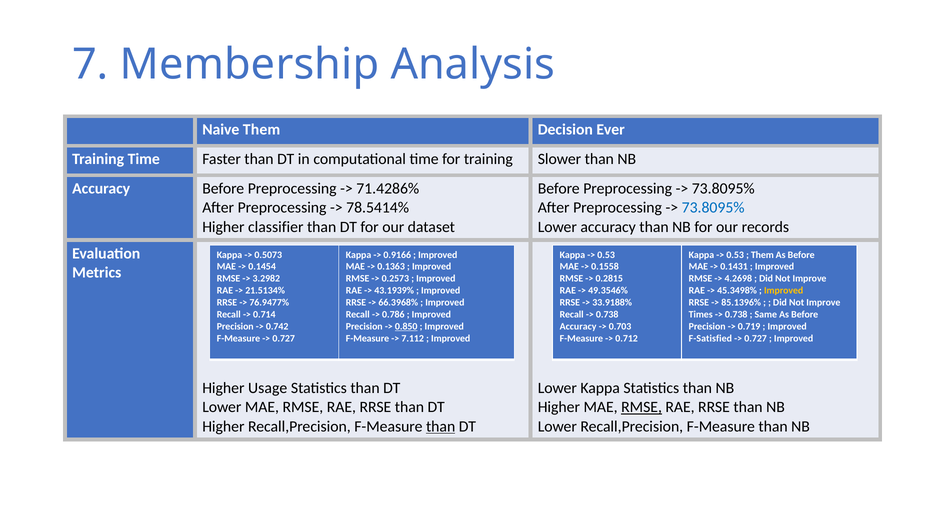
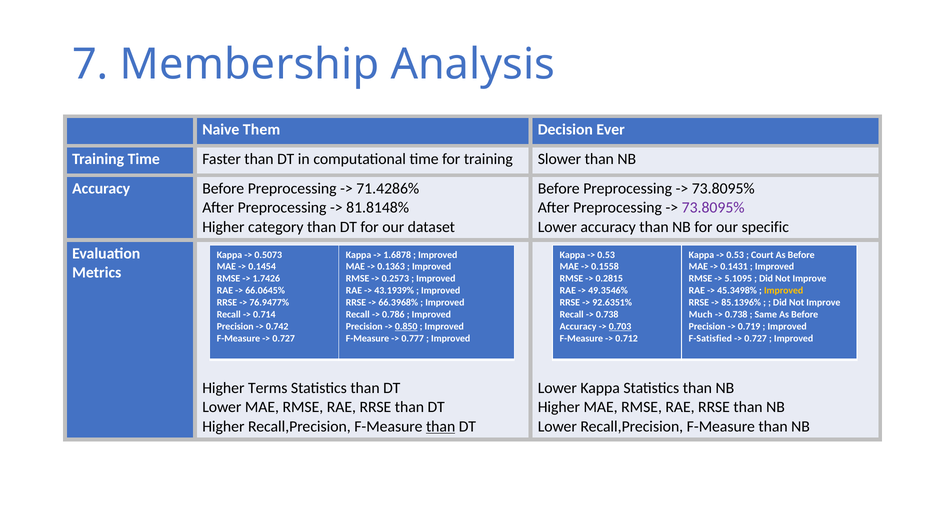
78.5414%: 78.5414% -> 81.8148% (378, 208)
73.8095% colour: blue -> purple (713, 208)
classifier: classifier -> category (276, 227)
records: records -> specific (765, 227)
0.9166: 0.9166 -> 1.6878 (397, 255)
Them: Them -> Court (762, 255)
3.2982: 3.2982 -> 1.7426 (266, 279)
4.2698: 4.2698 -> 5.1095 (738, 279)
21.5134%: 21.5134% -> 66.0645% (265, 291)
33.9188%: 33.9188% -> 92.6351% (612, 303)
Times: Times -> Much (701, 315)
0.703 underline: none -> present (620, 327)
7.112: 7.112 -> 0.777 (413, 339)
Usage: Usage -> Terms (268, 388)
RMSE underline: present -> none (642, 408)
